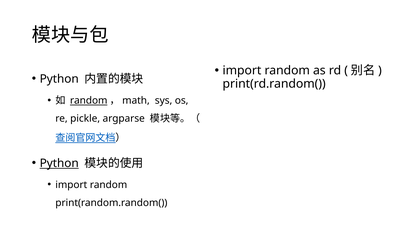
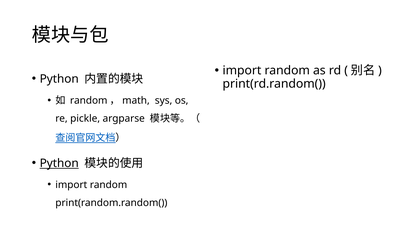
random underline: present -> none (89, 101)
